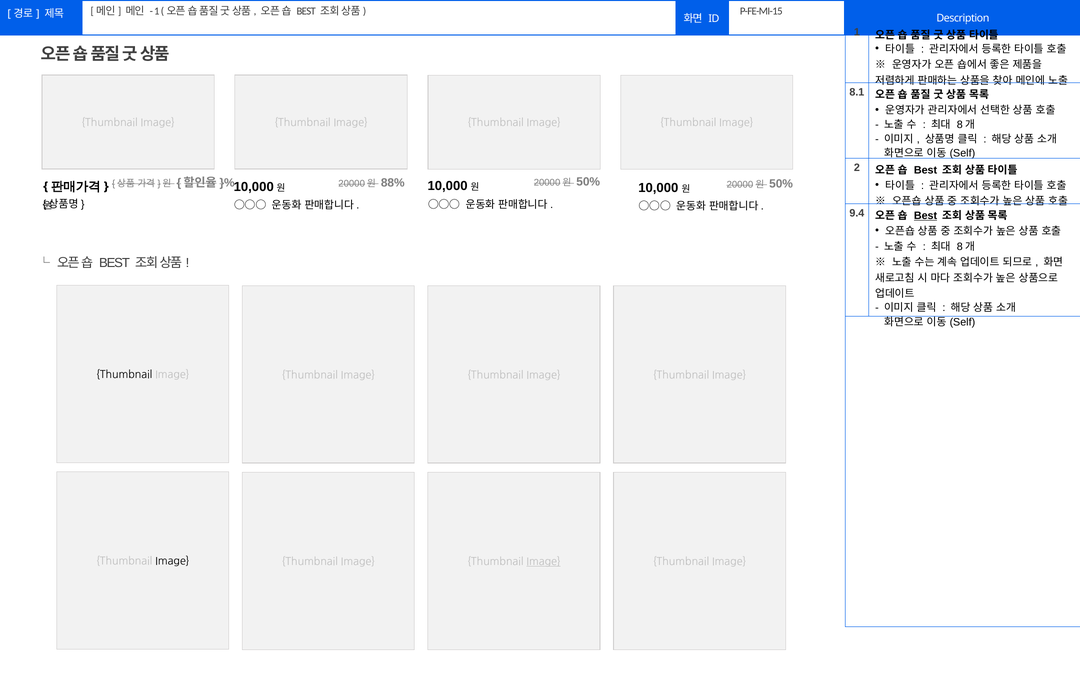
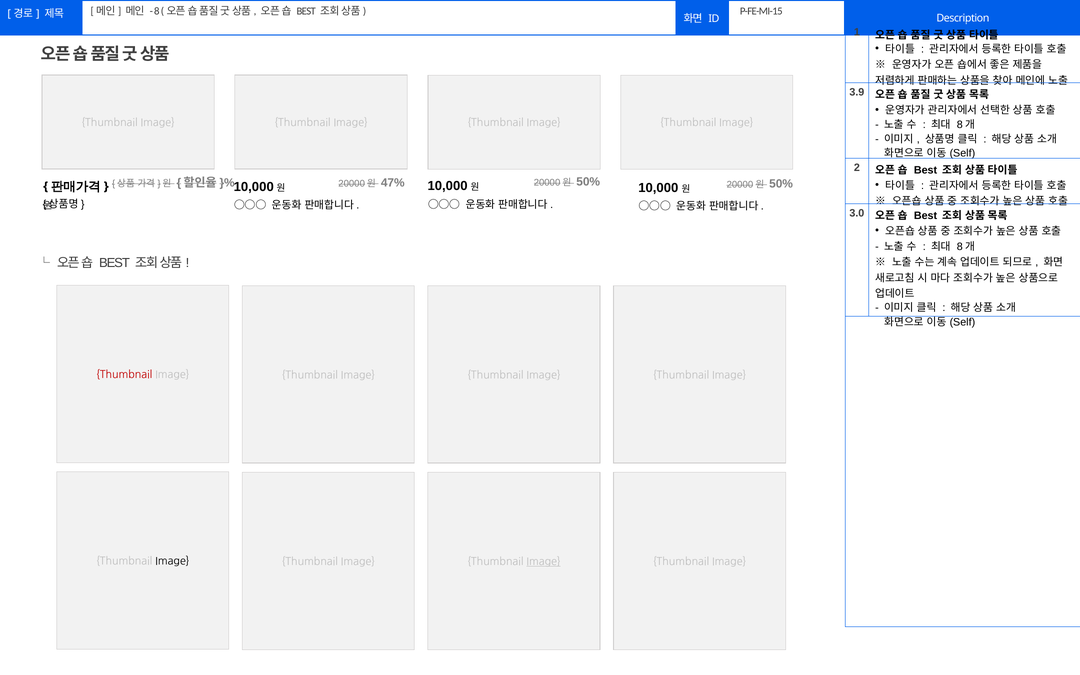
1: 1 -> 8 (157, 11)
8.1: 8.1 -> 3.9 (857, 92)
88%: 88% -> 47% (393, 183)
9.4: 9.4 -> 3.0 (857, 213)
Best underline: present -> none (926, 216)
Thumbnail colour: black -> red (124, 375)
